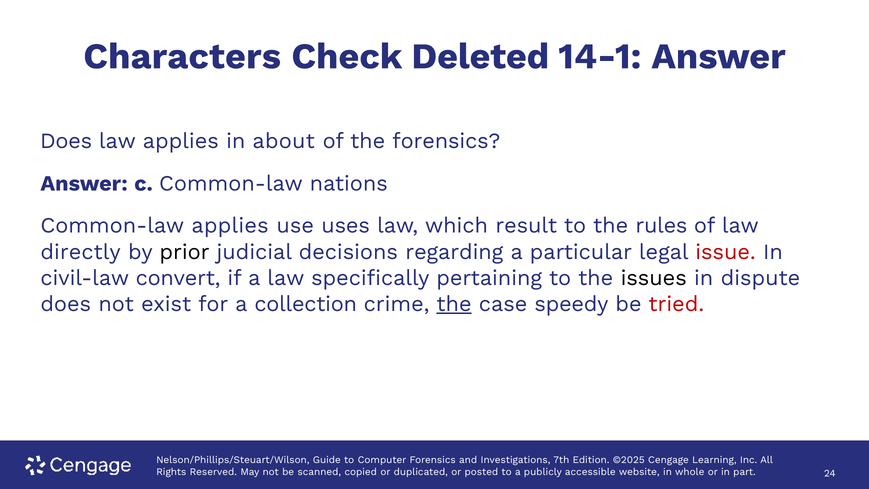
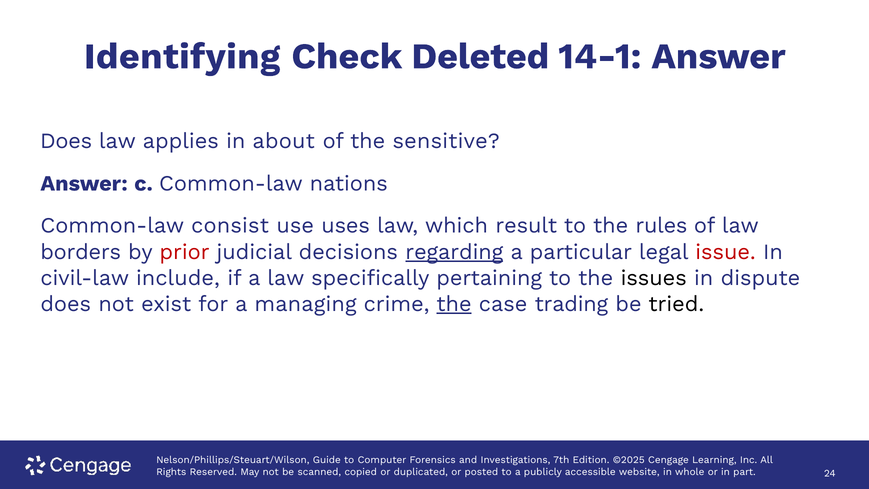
Characters: Characters -> Identifying (182, 56)
the forensics: forensics -> sensitive (446, 141)
Common-law applies: applies -> consist (230, 226)
directly: directly -> borders (81, 252)
prior colour: black -> red (185, 252)
regarding underline: none -> present (454, 252)
convert: convert -> include (178, 278)
collection: collection -> managing (306, 304)
speedy: speedy -> trading (571, 304)
tried colour: red -> black (676, 304)
